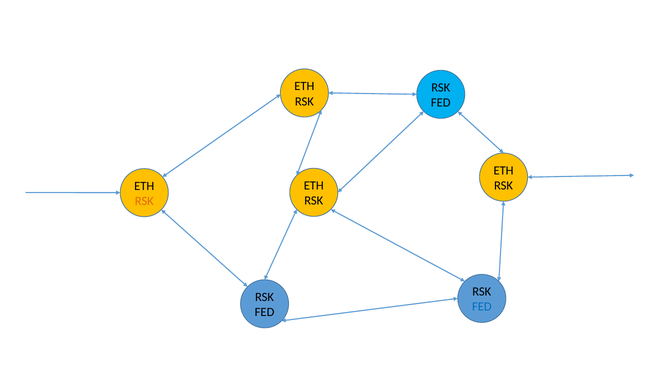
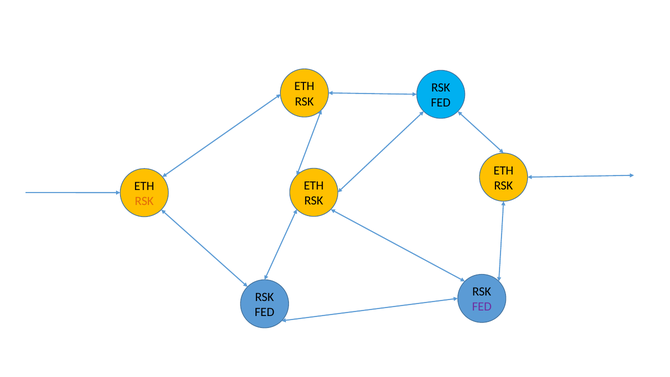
FED colour: blue -> purple (482, 307)
